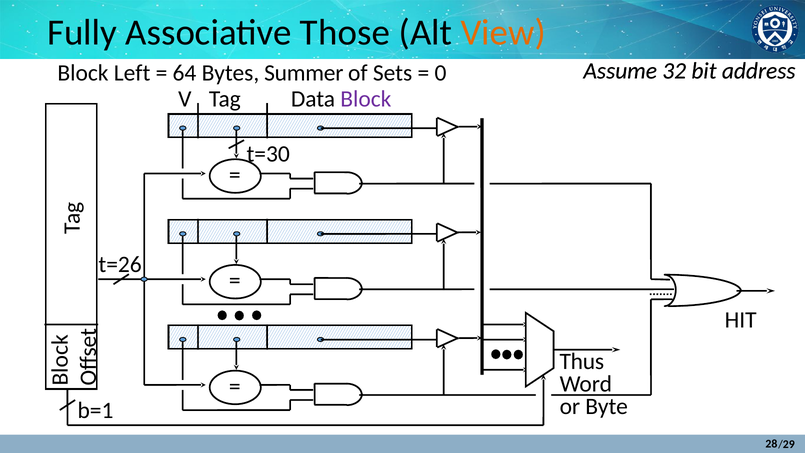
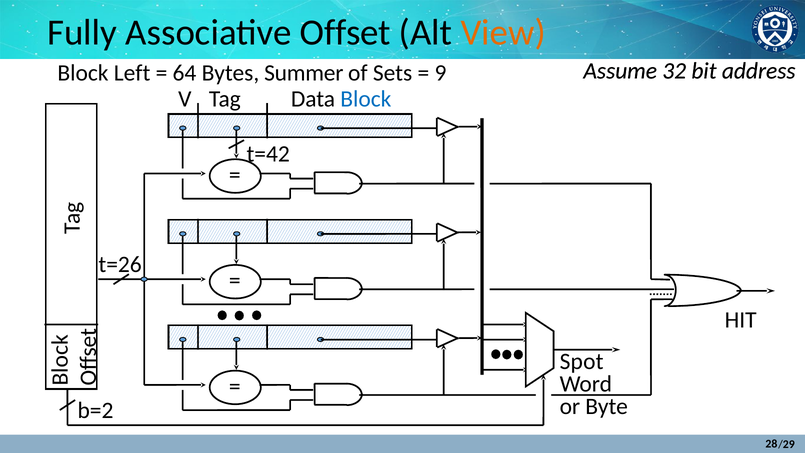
Those: Those -> Offset (345, 32)
0: 0 -> 9 (440, 73)
Block colour: purple -> blue (366, 99)
t=30: t=30 -> t=42 (268, 154)
Thus: Thus -> Spot (582, 361)
b=1: b=1 -> b=2 (95, 411)
